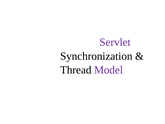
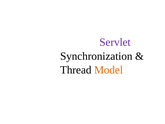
Model colour: purple -> orange (109, 70)
